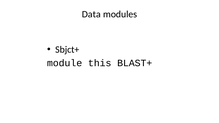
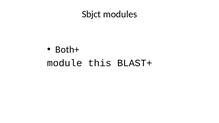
Data: Data -> Sbjct (91, 14)
Sbjct+: Sbjct+ -> Both+ (67, 50)
